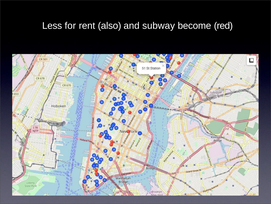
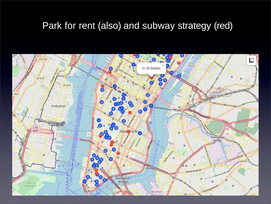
Less: Less -> Park (52, 26)
become: become -> strategy (194, 26)
